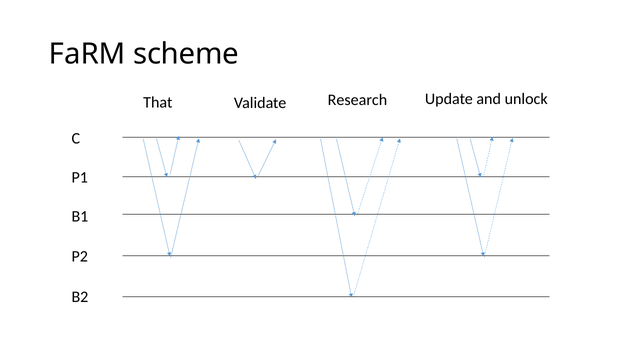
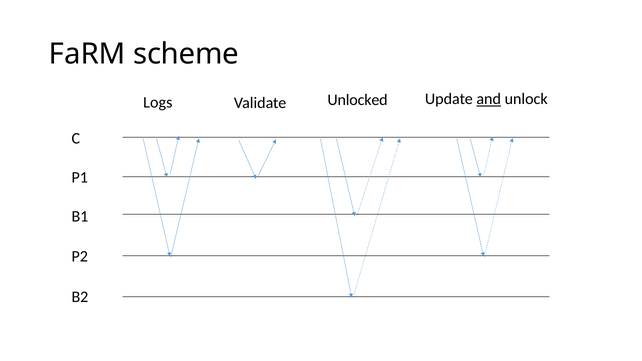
That: That -> Logs (158, 102)
and underline: none -> present (489, 99)
Research: Research -> Unlocked (358, 100)
